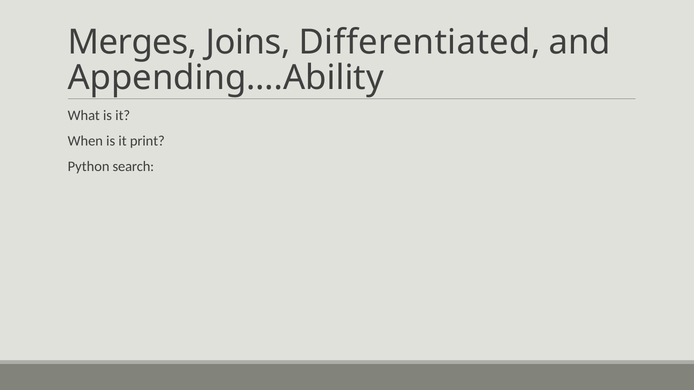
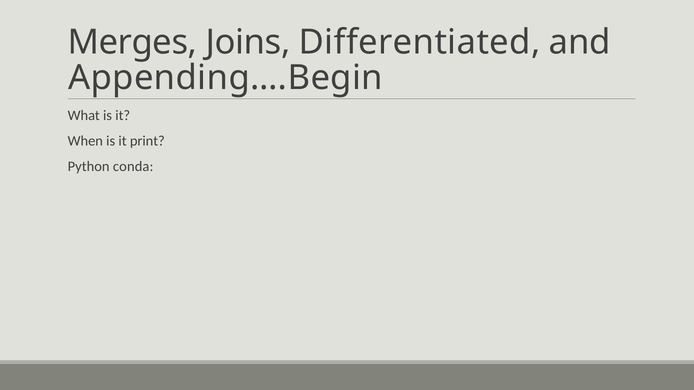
Appending….Ability: Appending….Ability -> Appending….Begin (226, 78)
search: search -> conda (133, 167)
